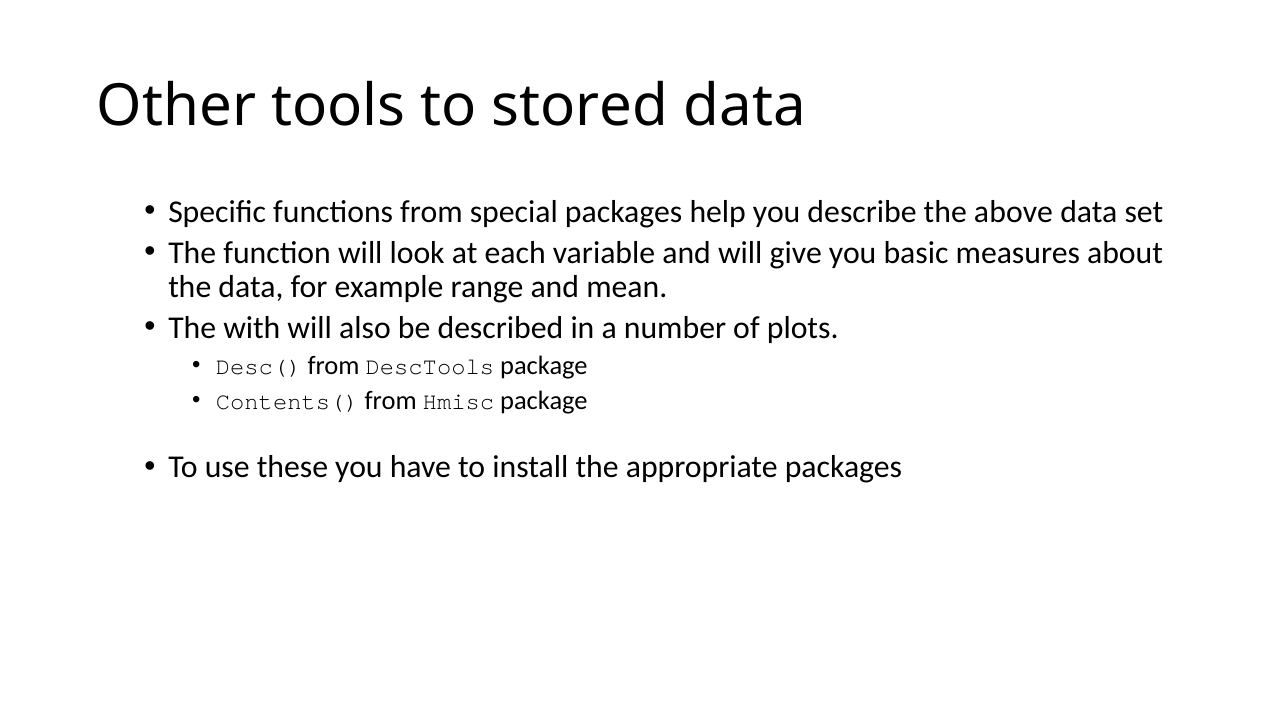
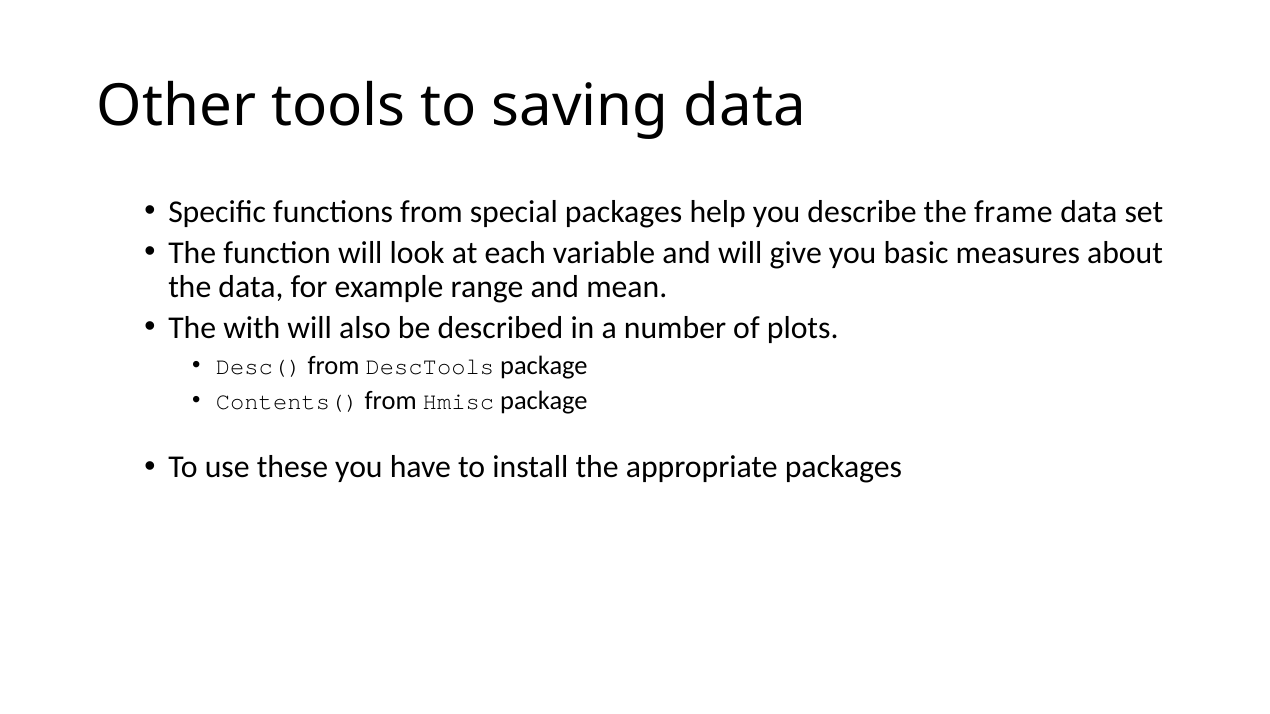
stored: stored -> saving (580, 107)
above: above -> frame (1013, 212)
